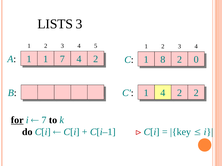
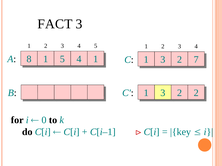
LISTS: LISTS -> FACT (55, 24)
A 1: 1 -> 8 (29, 59)
1 7: 7 -> 5 (62, 59)
2: 2 -> 1 (96, 59)
8: 8 -> 3 (163, 60)
0: 0 -> 7 (196, 60)
4: 4 -> 3 (163, 93)
for underline: present -> none (17, 120)
7: 7 -> 0 (44, 120)
